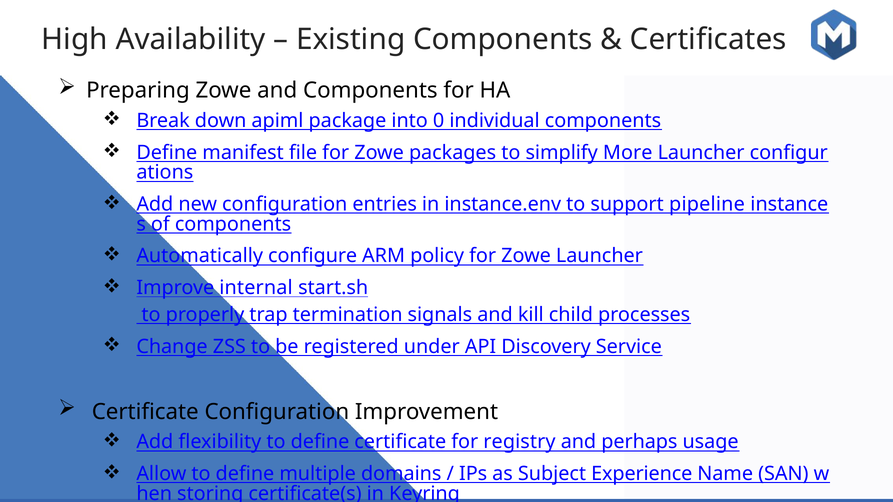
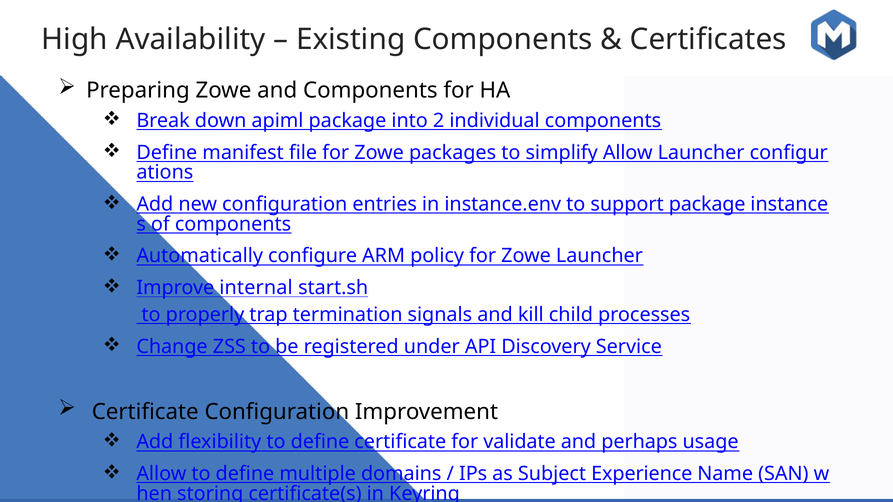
0: 0 -> 2 (439, 121)
simplify More: More -> Allow (628, 153)
support pipeline: pipeline -> package (707, 204)
registry: registry -> validate (520, 442)
